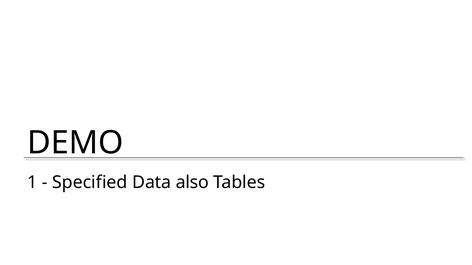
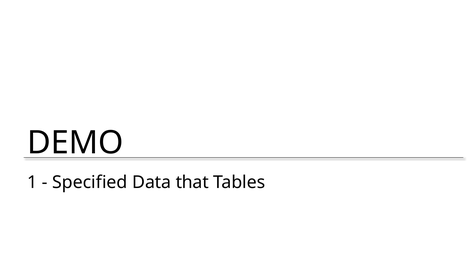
also: also -> that (192, 183)
